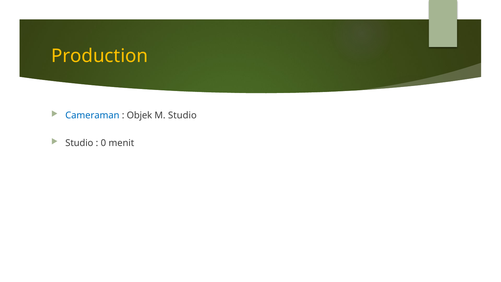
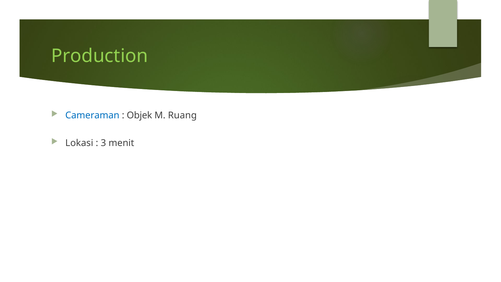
Production colour: yellow -> light green (100, 56)
M Studio: Studio -> Ruang (182, 115)
Studio: Studio -> Lokasi (79, 143)
0: 0 -> 3 (103, 143)
